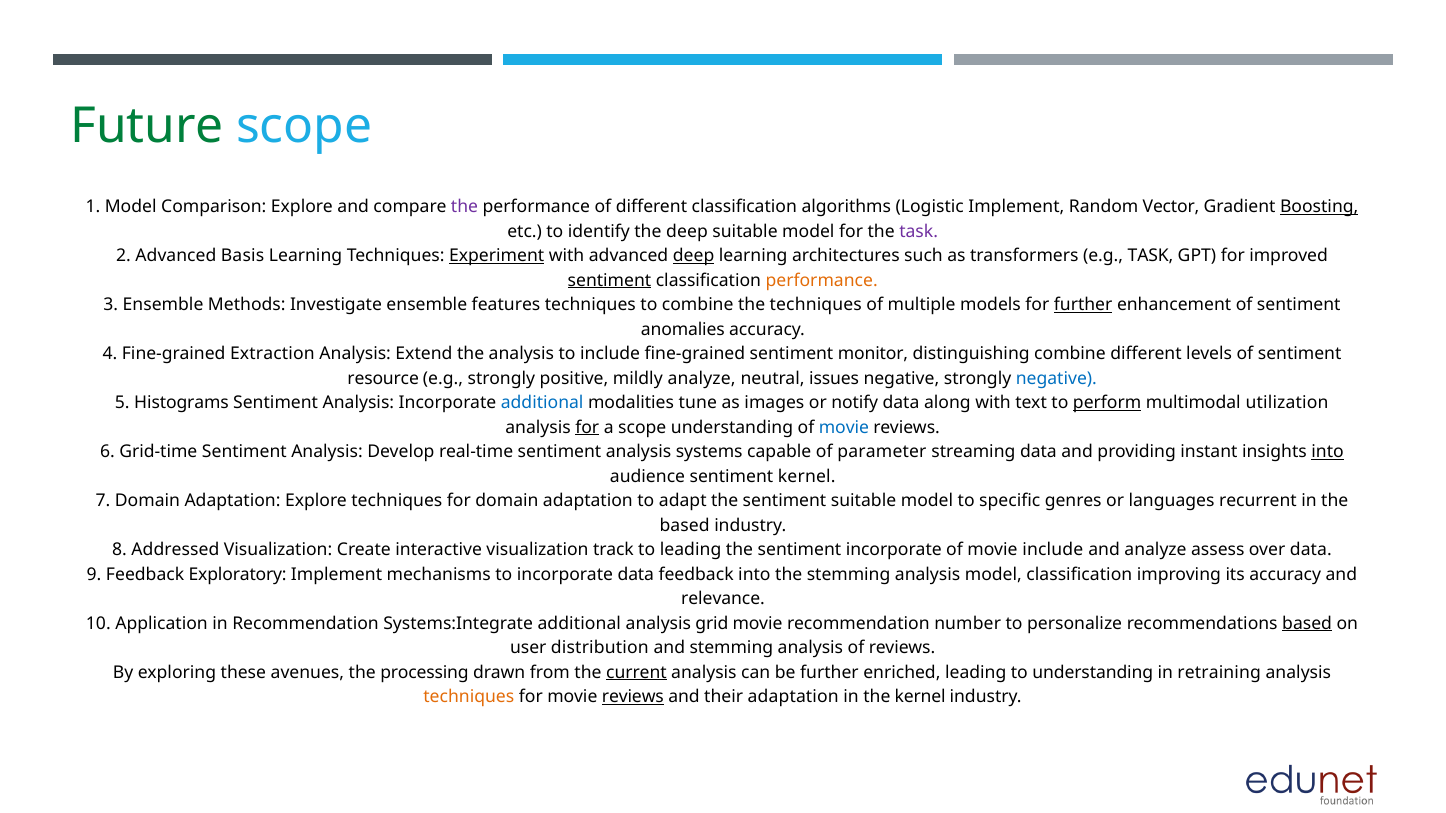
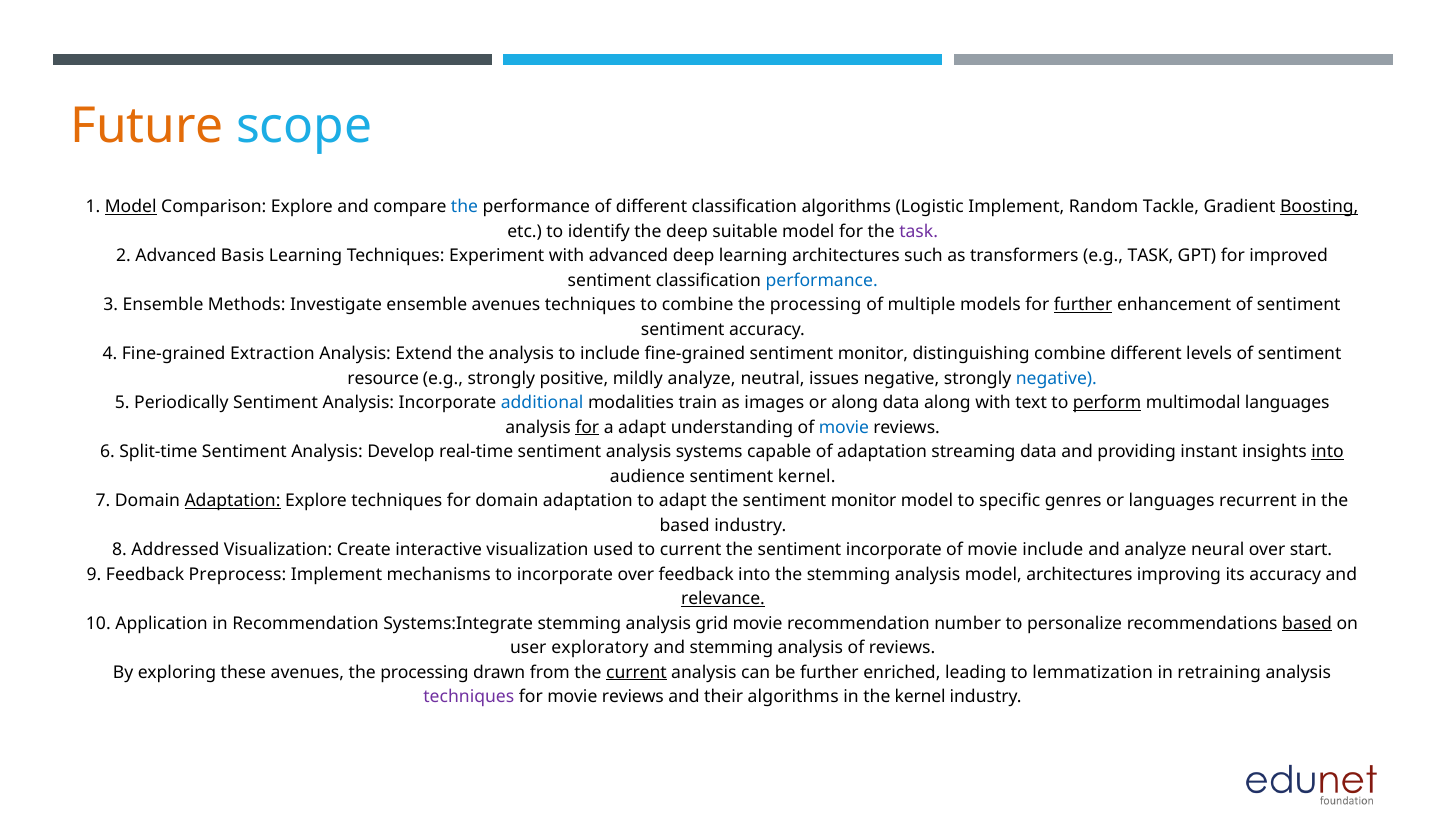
Future colour: green -> orange (147, 126)
Model underline: none -> present (131, 207)
the colour: purple -> blue (465, 207)
Vector: Vector -> Tackle (1171, 207)
Experiment underline: present -> none (497, 256)
deep underline: present -> none (694, 256)
sentiment underline: present -> none (609, 280)
performance colour: orange -> blue (822, 280)
ensemble features: features -> avenues (506, 305)
combine the techniques: techniques -> processing (816, 305)
anomalies: anomalies -> sentiment (683, 329)
Histograms: Histograms -> Periodically (181, 403)
tune: tune -> train (698, 403)
or notify: notify -> along (855, 403)
multimodal utilization: utilization -> languages (1287, 403)
a scope: scope -> adapt (642, 428)
Grid-time: Grid-time -> Split-time (158, 452)
of parameter: parameter -> adaptation (882, 452)
Adaptation underline: none -> present (233, 501)
the sentiment suitable: suitable -> monitor (864, 501)
track: track -> used (613, 550)
to leading: leading -> current (691, 550)
assess: assess -> neural (1218, 550)
over data: data -> start (1311, 550)
Exploratory: Exploratory -> Preprocess (238, 575)
incorporate data: data -> over (636, 575)
model classification: classification -> architectures (1079, 575)
relevance underline: none -> present (723, 599)
Systems:Integrate additional: additional -> stemming (579, 624)
distribution: distribution -> exploratory (600, 648)
to understanding: understanding -> lemmatization (1093, 673)
techniques colour: orange -> purple (469, 697)
reviews underline: present -> none (633, 697)
their adaptation: adaptation -> algorithms (793, 697)
